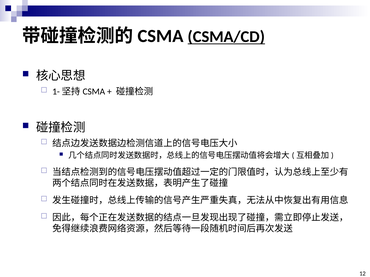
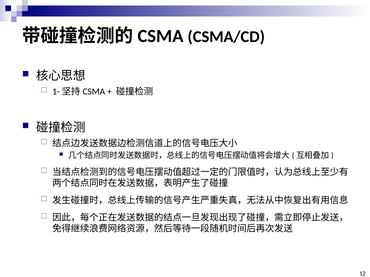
CSMA/CD underline: present -> none (226, 37)
